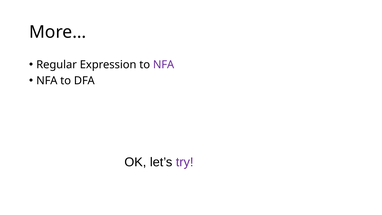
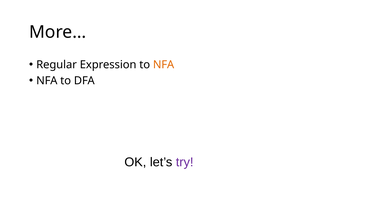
NFA colour: purple -> orange (164, 65)
